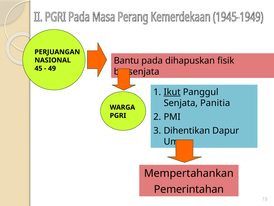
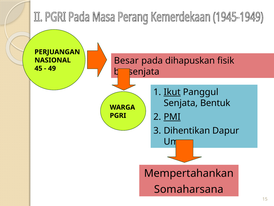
Bantu: Bantu -> Besar (126, 61)
Panitia: Panitia -> Bentuk (215, 103)
PMI underline: none -> present (172, 117)
Pemerintahan: Pemerintahan -> Somaharsana (189, 189)
